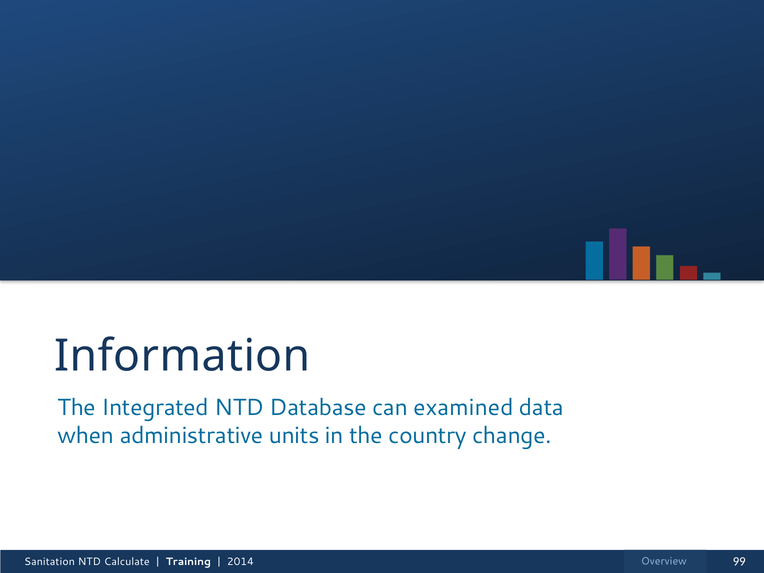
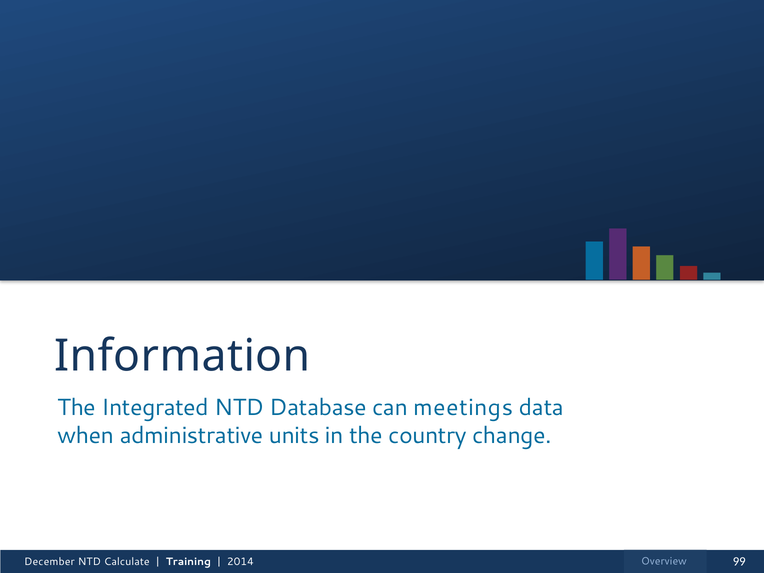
examined: examined -> meetings (463, 408)
Sanitation: Sanitation -> December (49, 562)
